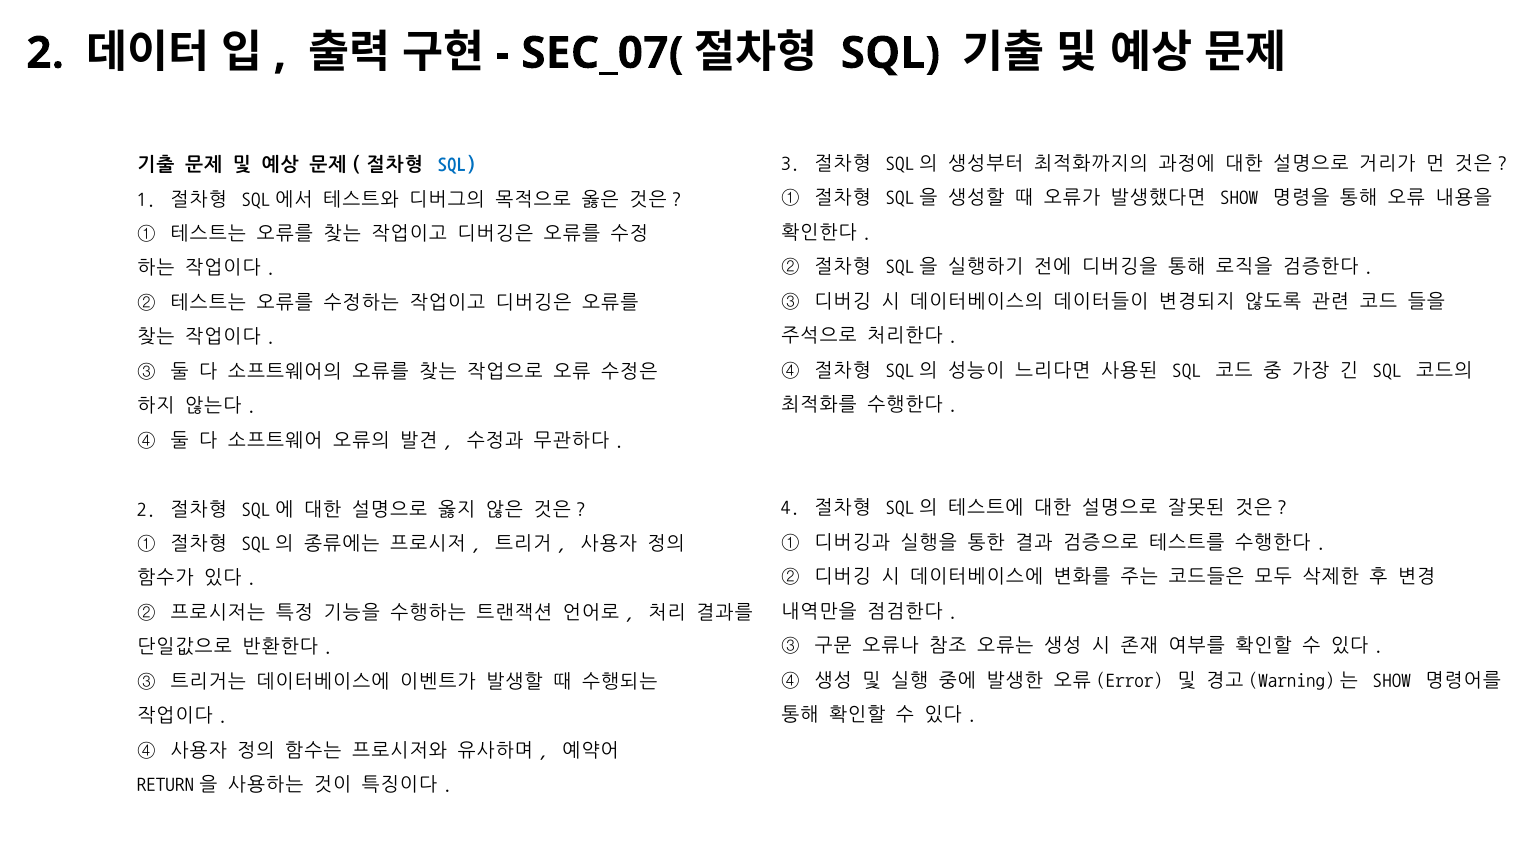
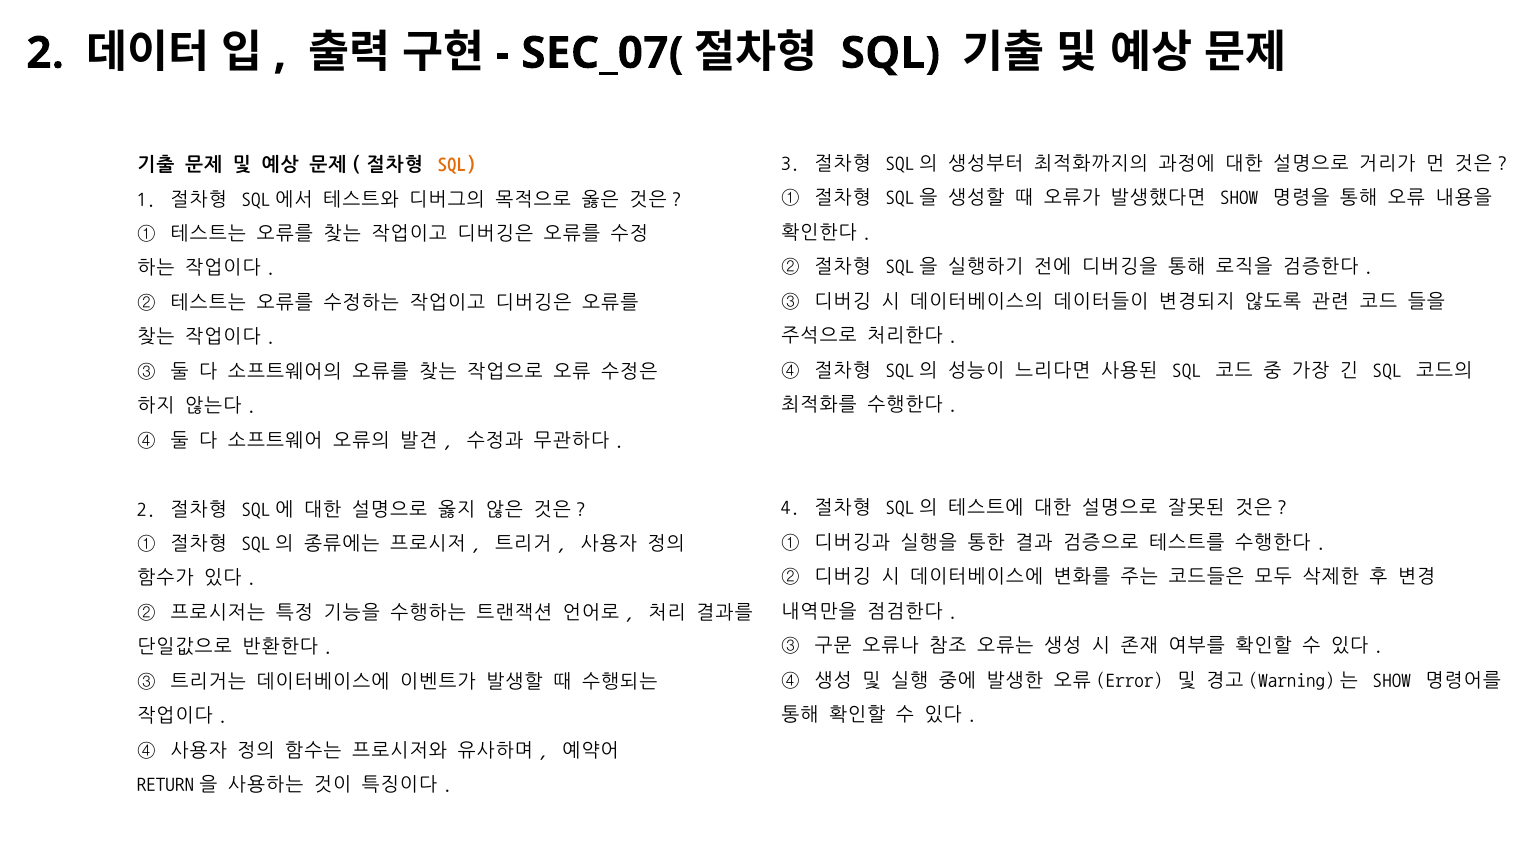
SQL colour: blue -> orange (457, 164)
